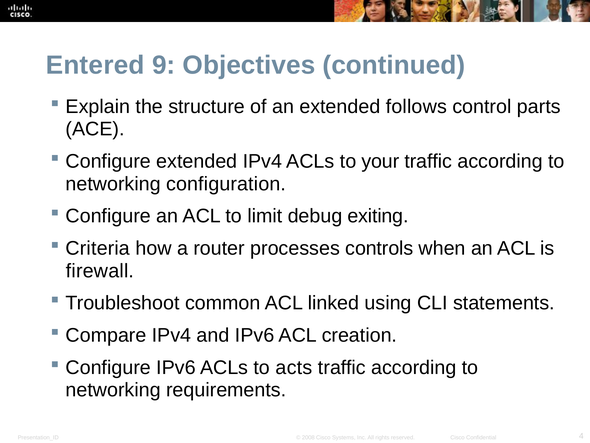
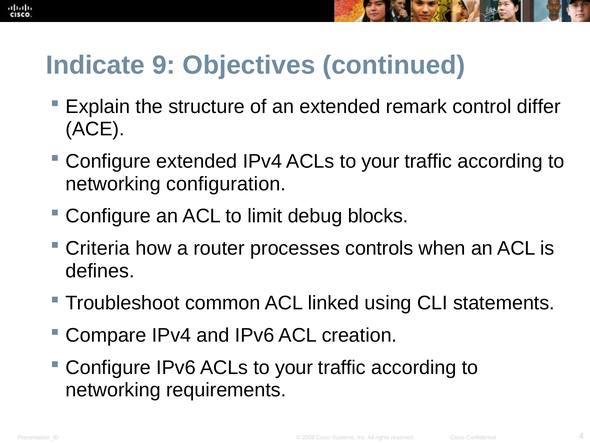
Entered: Entered -> Indicate (95, 65)
follows: follows -> remark (416, 107)
parts: parts -> differ (539, 107)
exiting: exiting -> blocks (378, 216)
firewall: firewall -> defines (100, 271)
IPv6 ACLs to acts: acts -> your (294, 367)
